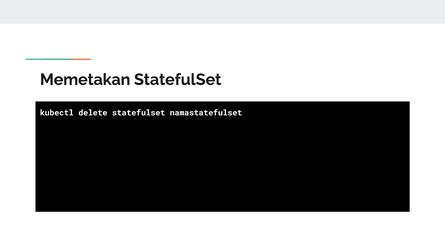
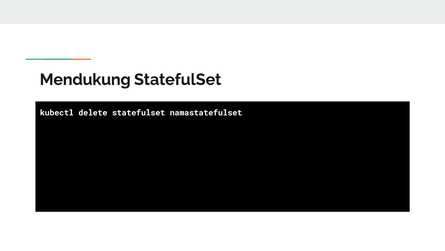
Memetakan: Memetakan -> Mendukung (85, 79)
